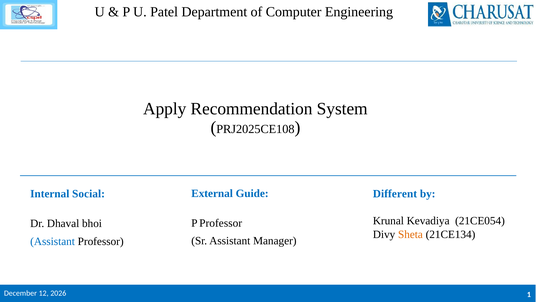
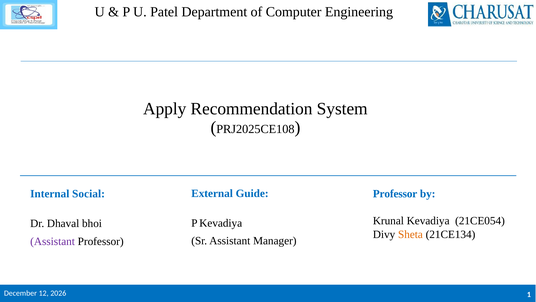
Different: Different -> Professor (395, 194)
P Professor: Professor -> Kevadiya (221, 223)
Assistant colour: blue -> purple (53, 241)
